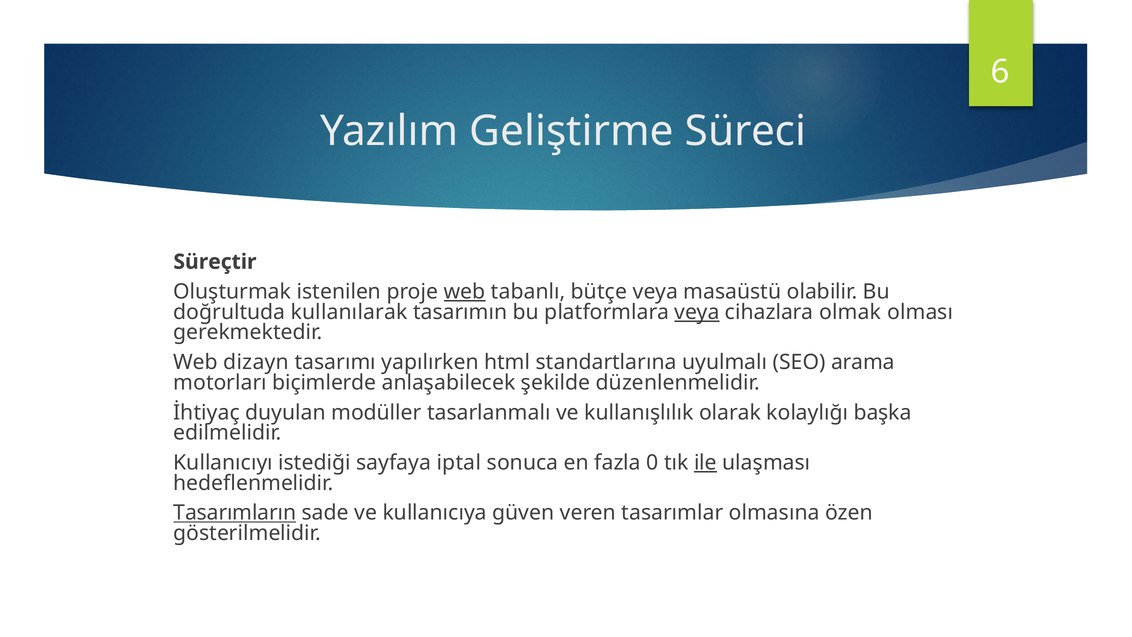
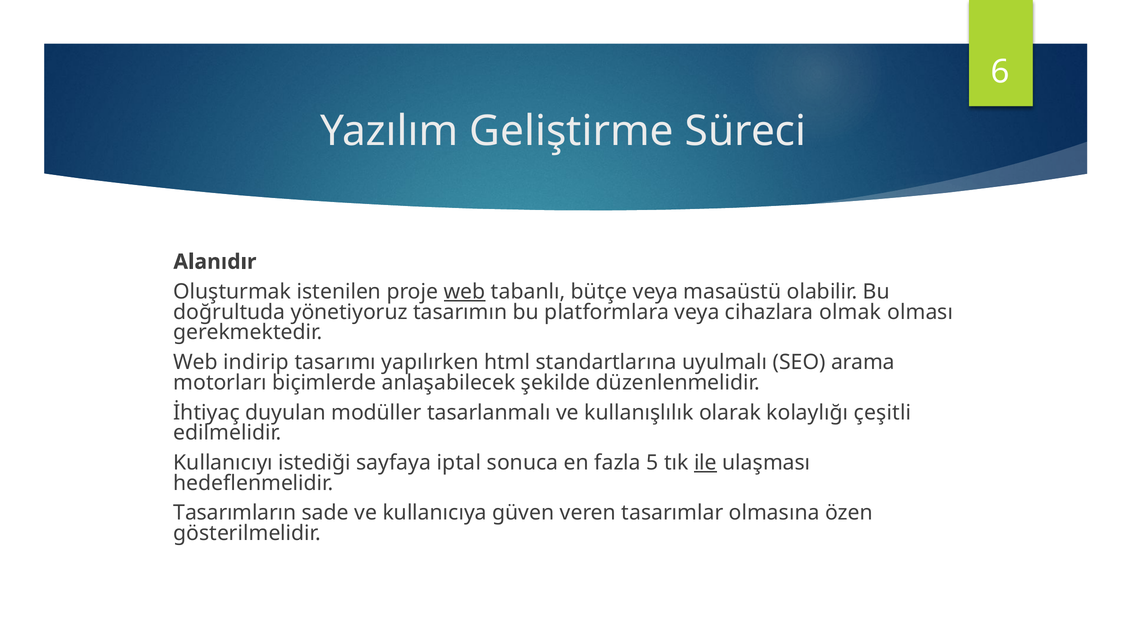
Süreçtir: Süreçtir -> Alanıdır (215, 262)
kullanılarak: kullanılarak -> yönetiyoruz (349, 312)
veya underline: present -> none (697, 312)
dizayn: dizayn -> indirip (256, 362)
başka: başka -> çeşitli (882, 412)
0: 0 -> 5 (652, 463)
Tasarımların underline: present -> none (235, 513)
